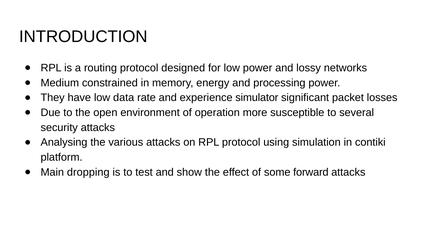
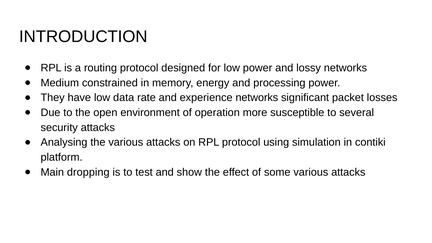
experience simulator: simulator -> networks (257, 98)
some forward: forward -> various (311, 172)
